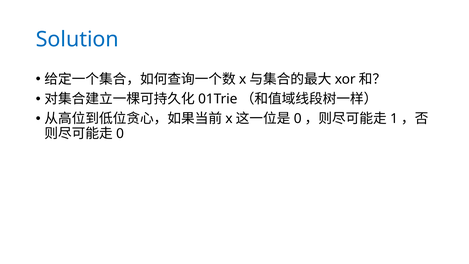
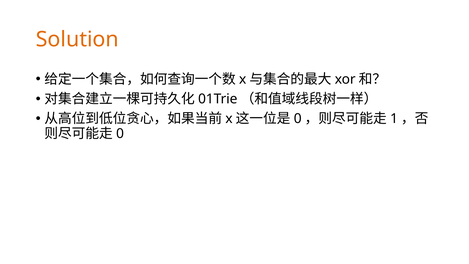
Solution colour: blue -> orange (77, 39)
